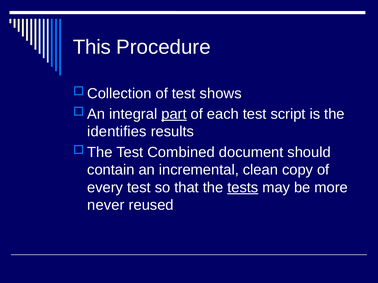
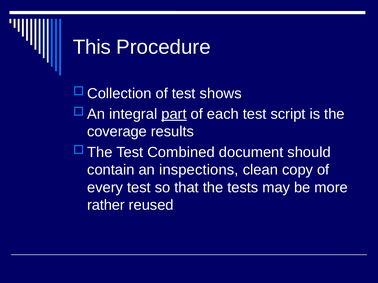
identifies: identifies -> coverage (117, 132)
incremental: incremental -> inspections (199, 170)
tests underline: present -> none (243, 188)
never: never -> rather (106, 205)
